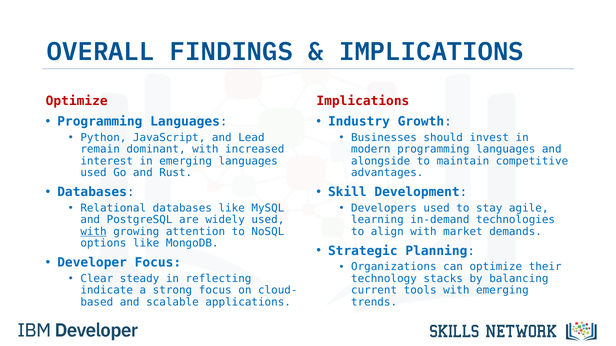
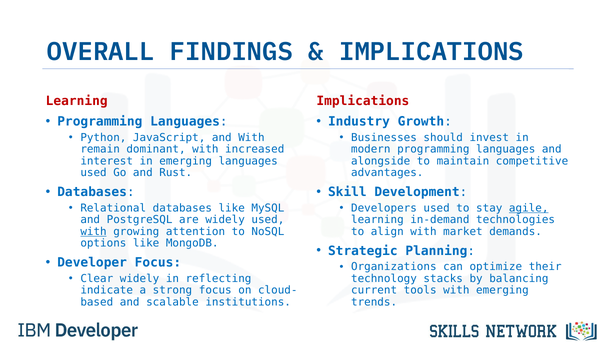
Optimize: Optimize -> Learning (77, 101)
and Lead: Lead -> With (251, 138)
agile underline: none -> present (529, 208)
Clear steady: steady -> widely (140, 279)
applications: applications -> institutions (248, 303)
